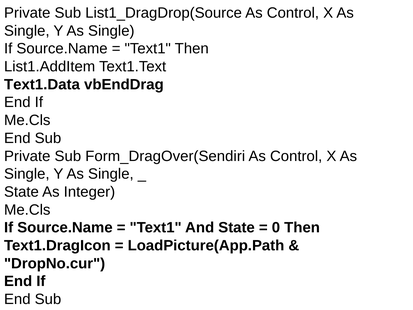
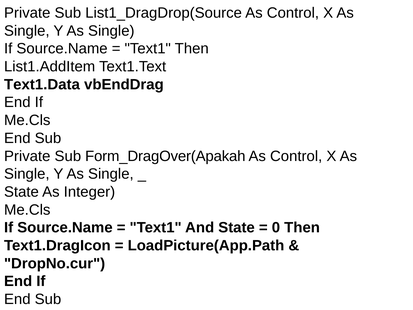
Form_DragOver(Sendiri: Form_DragOver(Sendiri -> Form_DragOver(Apakah (165, 156)
